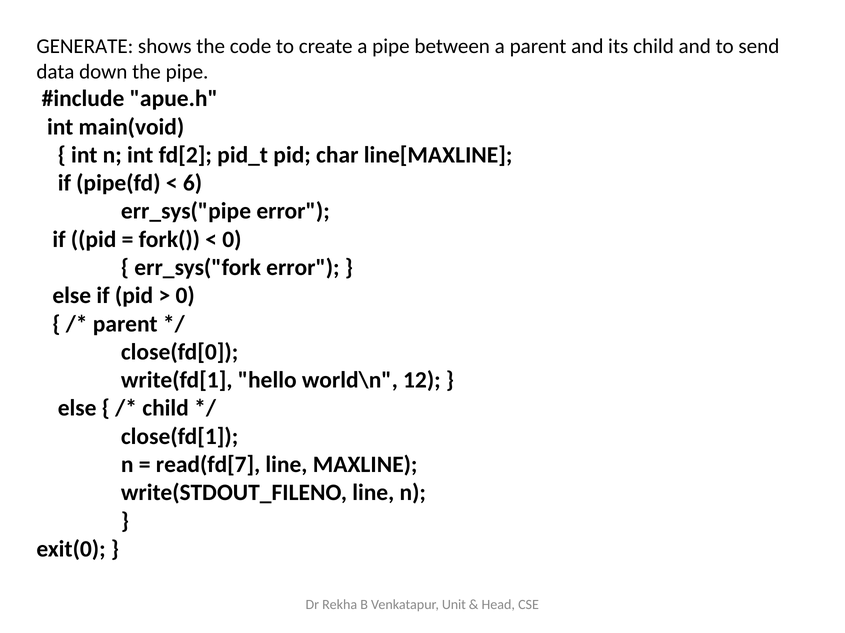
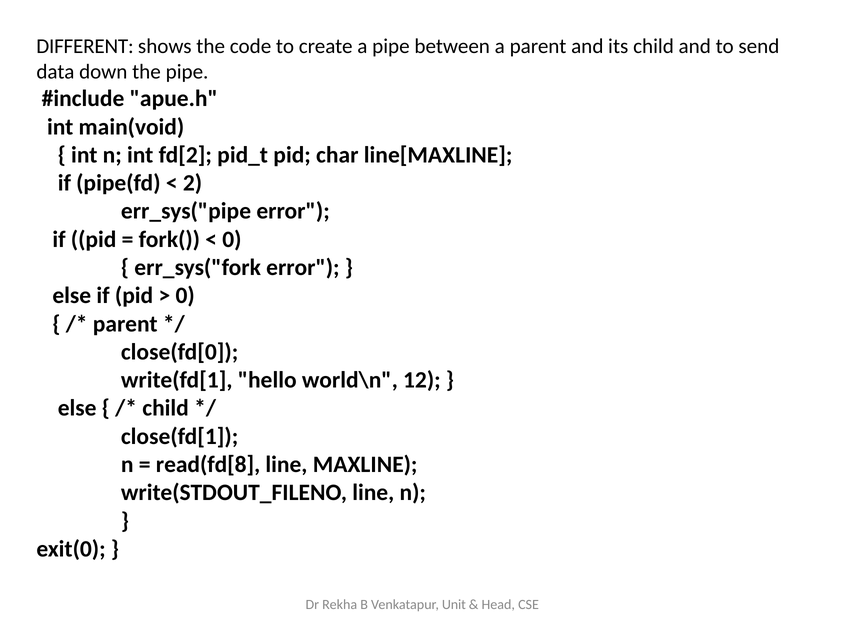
GENERATE: GENERATE -> DIFFERENT (85, 46)
6: 6 -> 2 (193, 183)
read(fd[7: read(fd[7 -> read(fd[8 (208, 465)
